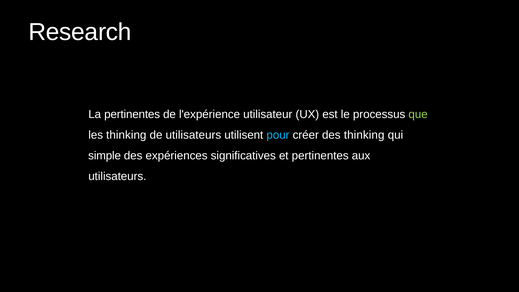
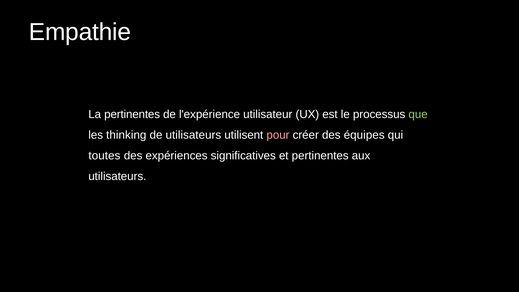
Research: Research -> Empathie (80, 32)
pour colour: light blue -> pink (278, 135)
des thinking: thinking -> équipes (364, 135)
simple: simple -> toutes (104, 156)
